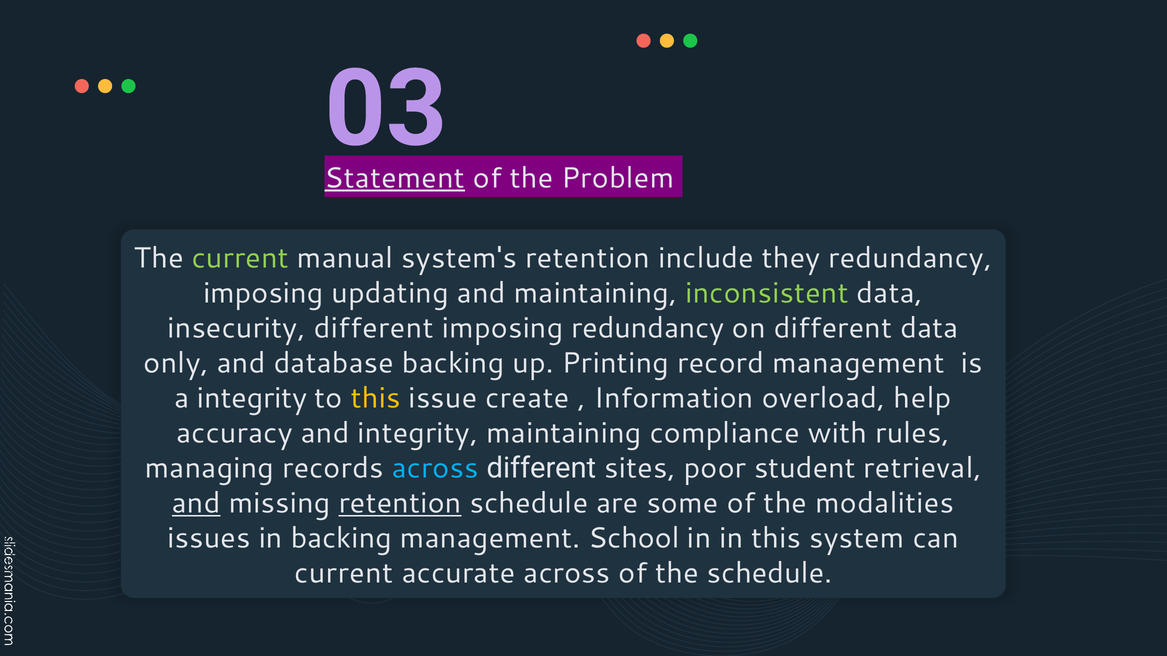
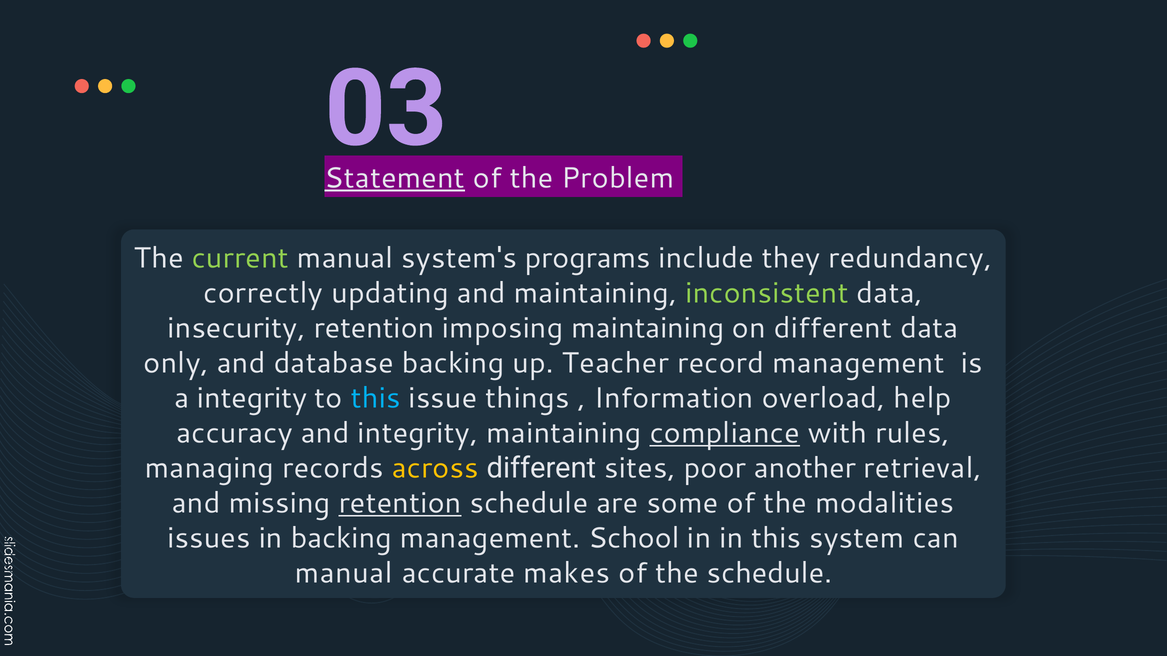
system's retention: retention -> programs (588, 258)
imposing: imposing -> correctly (263, 293)
insecurity different: different -> retention (374, 328)
imposing redundancy: redundancy -> maintaining (648, 328)
Printing: Printing -> Teacher (615, 363)
this colour: yellow -> light blue (376, 398)
create: create -> things (527, 398)
compliance underline: none -> present (725, 433)
across colour: light blue -> yellow (435, 468)
student: student -> another (805, 468)
and underline: present -> none (196, 503)
current: current -> manual (344, 574)
accurate across: across -> makes (567, 574)
